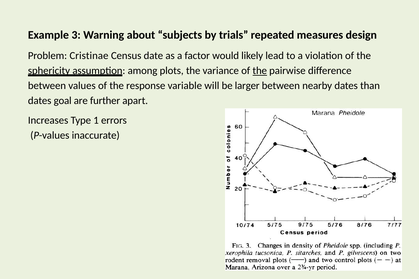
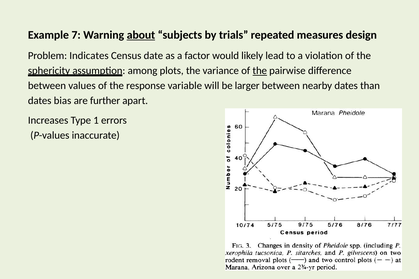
3: 3 -> 7 (76, 35)
about underline: none -> present (141, 35)
Cristinae: Cristinae -> Indicates (89, 56)
goal: goal -> bias (63, 101)
